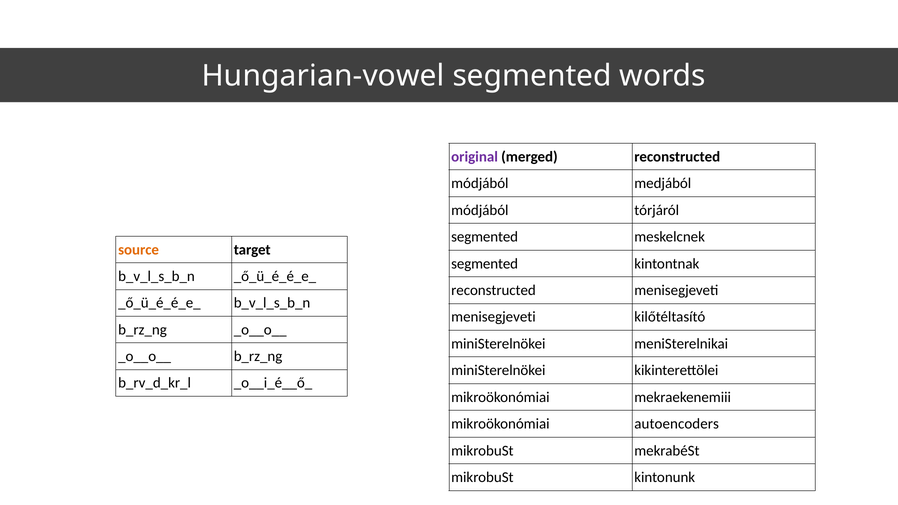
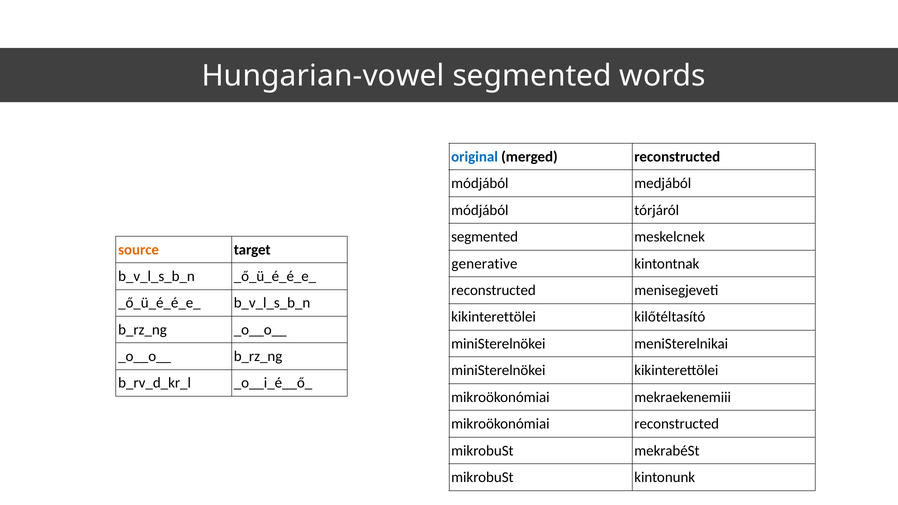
original colour: purple -> blue (475, 157)
segmented: segmented -> generative (485, 264)
menisegjeveti: menisegjeveti -> kikinterettölei (494, 317)
mikroökonómiai autoencoders: autoencoders -> reconstructed (677, 424)
